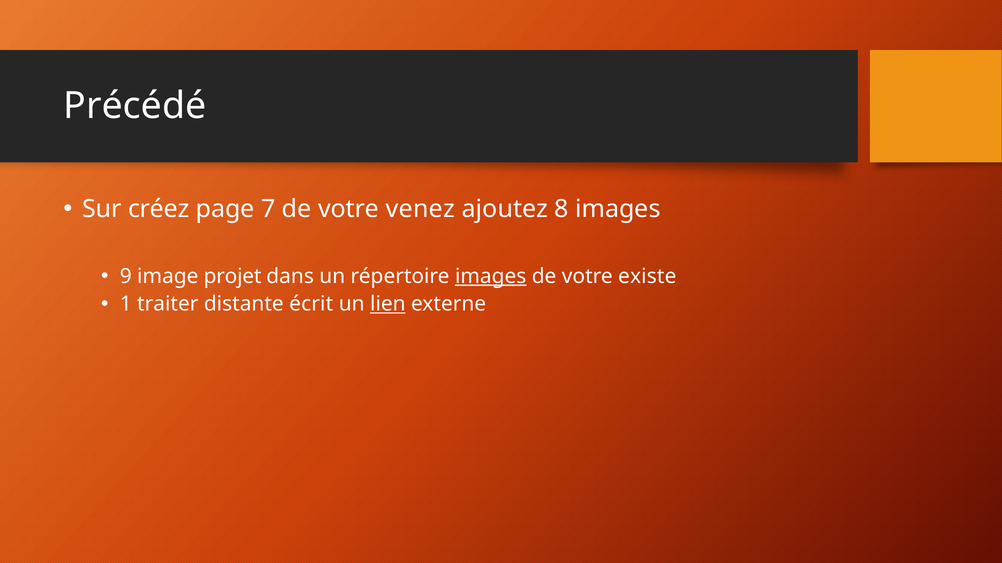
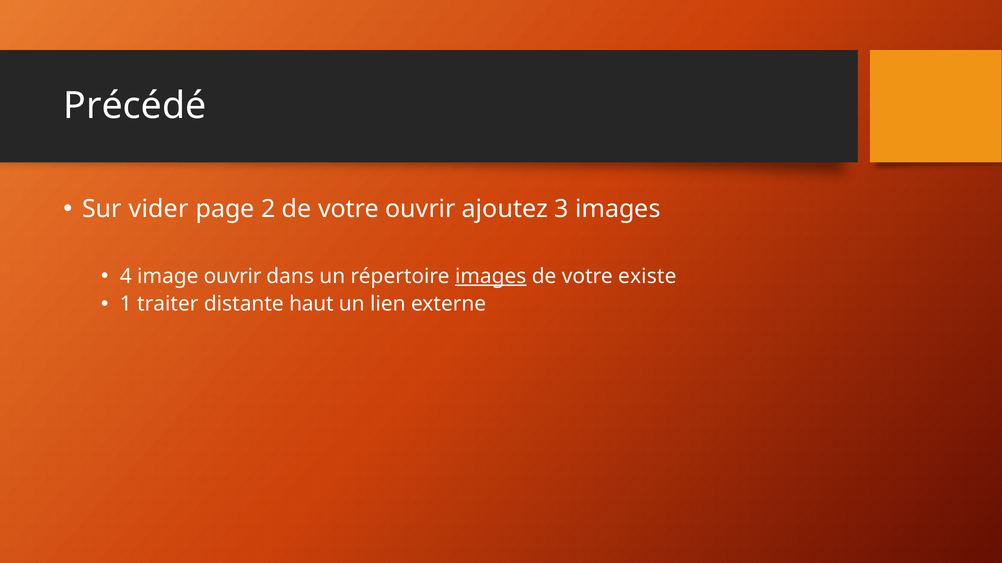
créez: créez -> vider (159, 209)
7: 7 -> 2 (268, 209)
votre venez: venez -> ouvrir (420, 209)
8: 8 -> 3 (562, 209)
9: 9 -> 4 (126, 277)
image projet: projet -> ouvrir (233, 277)
écrit: écrit -> haut (311, 304)
lien underline: present -> none (388, 304)
